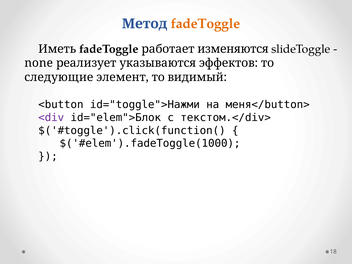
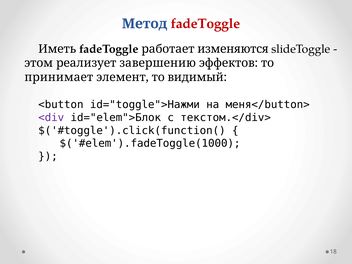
fadeToggle colour: orange -> red (205, 24)
none: none -> этом (39, 63)
указываются: указываются -> завершению (158, 63)
следующие: следующие -> принимает (59, 77)
